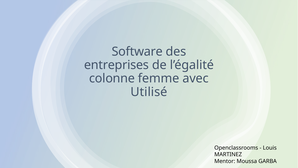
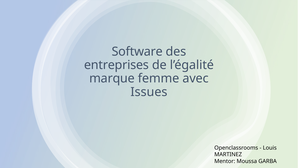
colonne: colonne -> marque (112, 78)
Utilisé: Utilisé -> Issues (149, 92)
